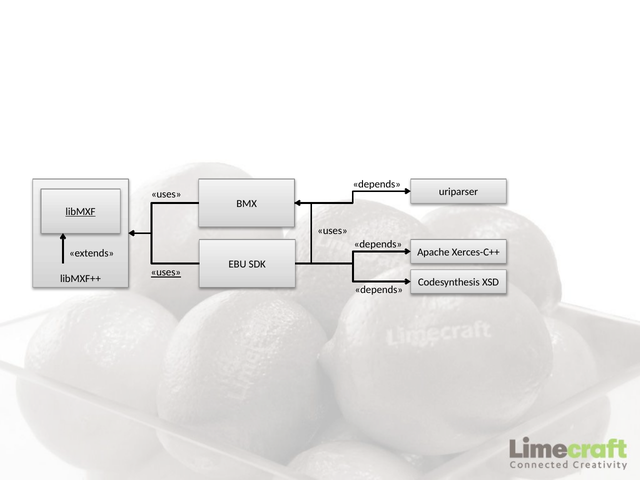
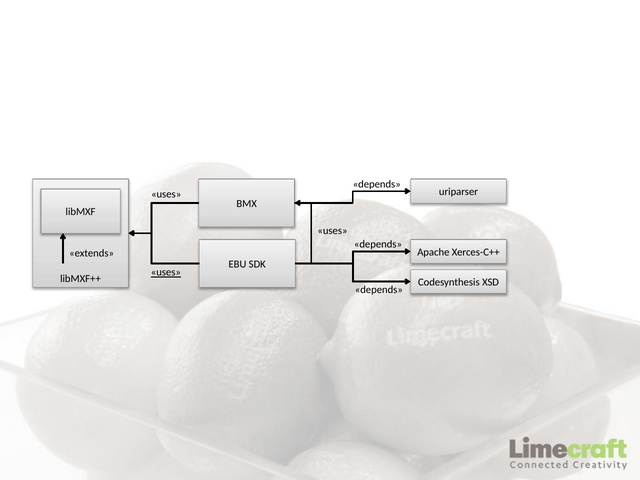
libMXF underline: present -> none (81, 212)
